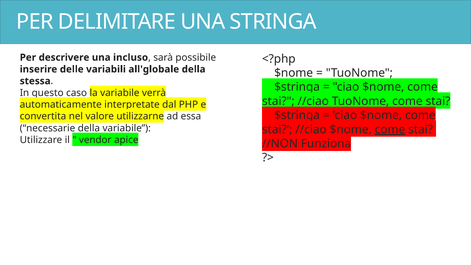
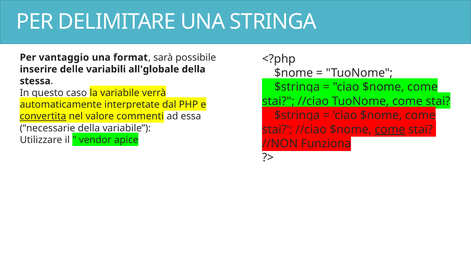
descrivere: descrivere -> vantaggio (64, 57)
incluso: incluso -> format (131, 57)
convertita underline: none -> present (43, 116)
utilizzarne: utilizzarne -> commenti (140, 116)
